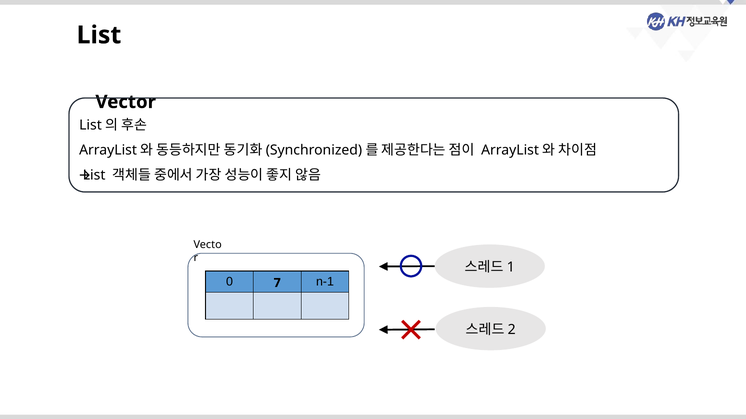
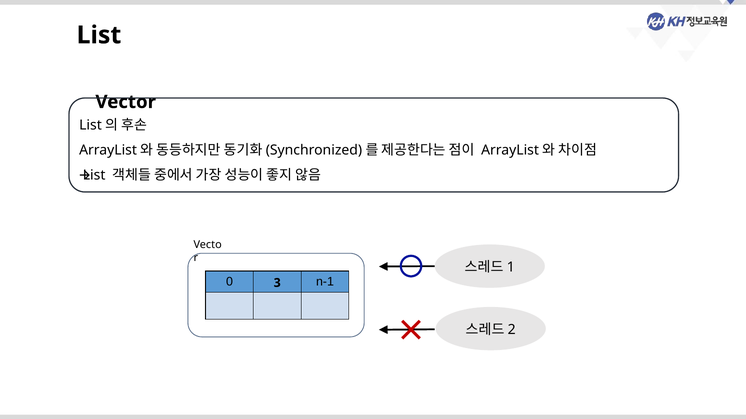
7: 7 -> 3 (277, 283)
